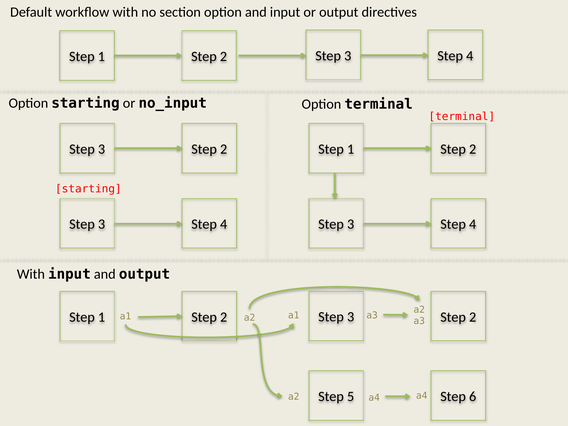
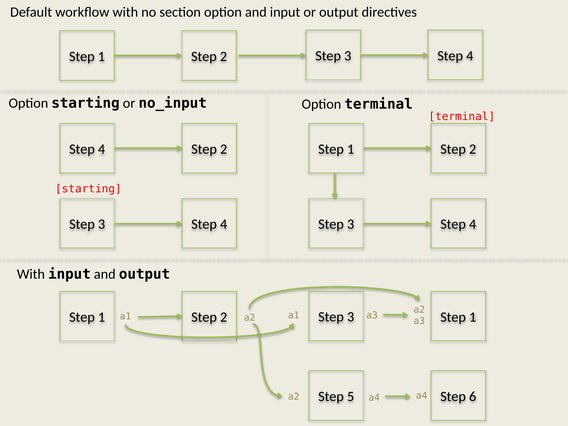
3: 3 -> 4 (102, 149)
2: 2 -> 1 (473, 317)
